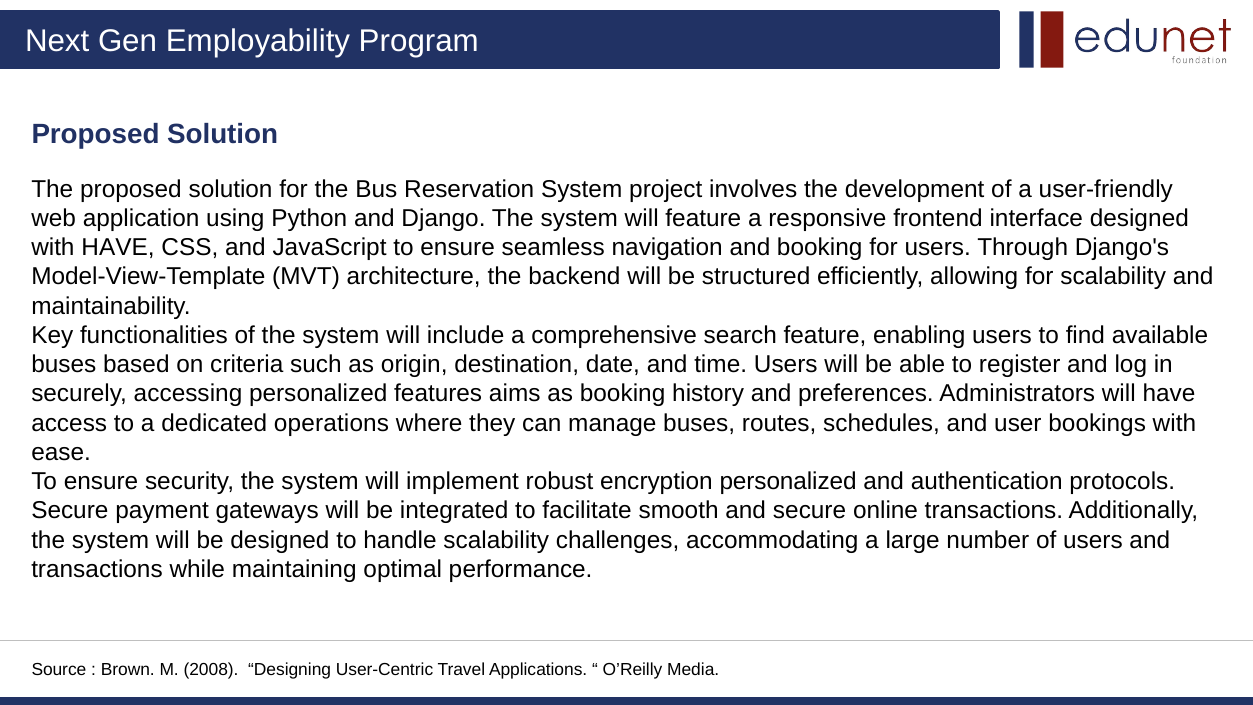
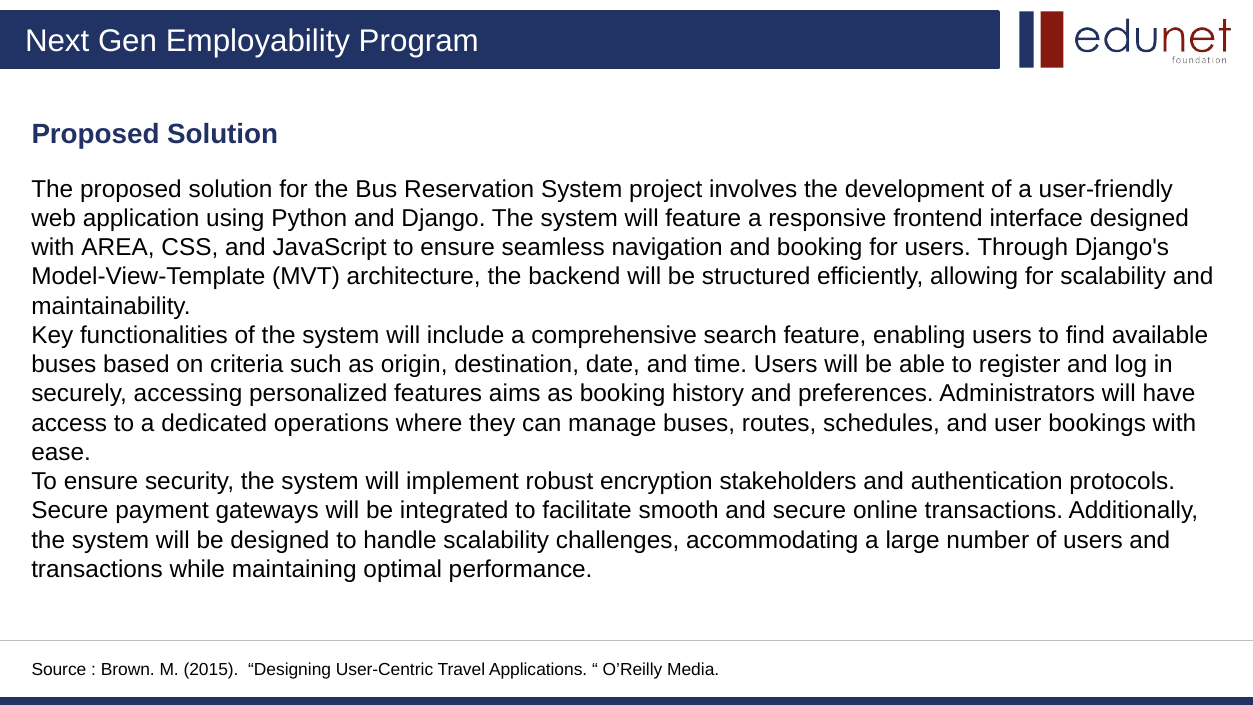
with HAVE: HAVE -> AREA (118, 247)
encryption personalized: personalized -> stakeholders (788, 482)
2008: 2008 -> 2015 (211, 670)
